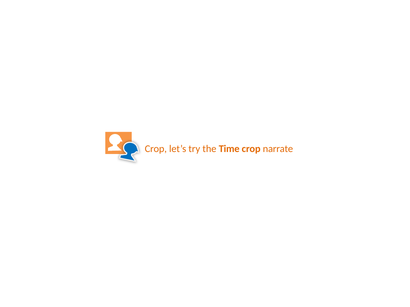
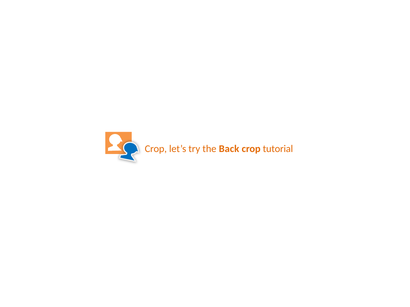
Time: Time -> Back (229, 149)
narrate: narrate -> tutorial (278, 149)
